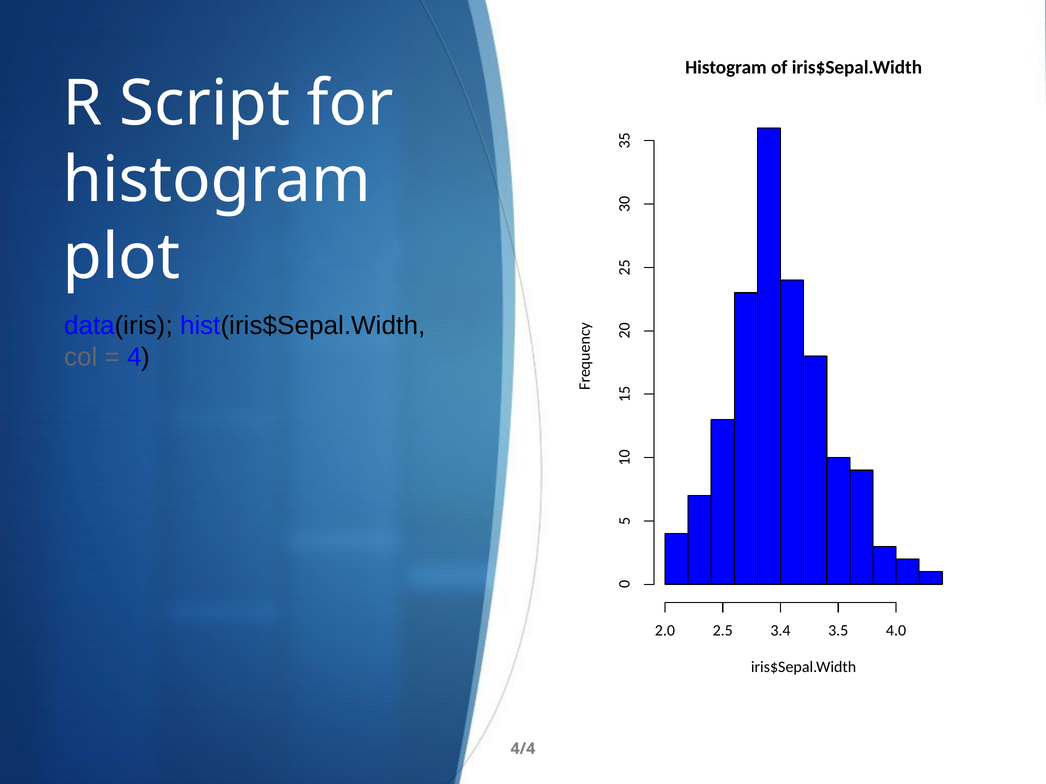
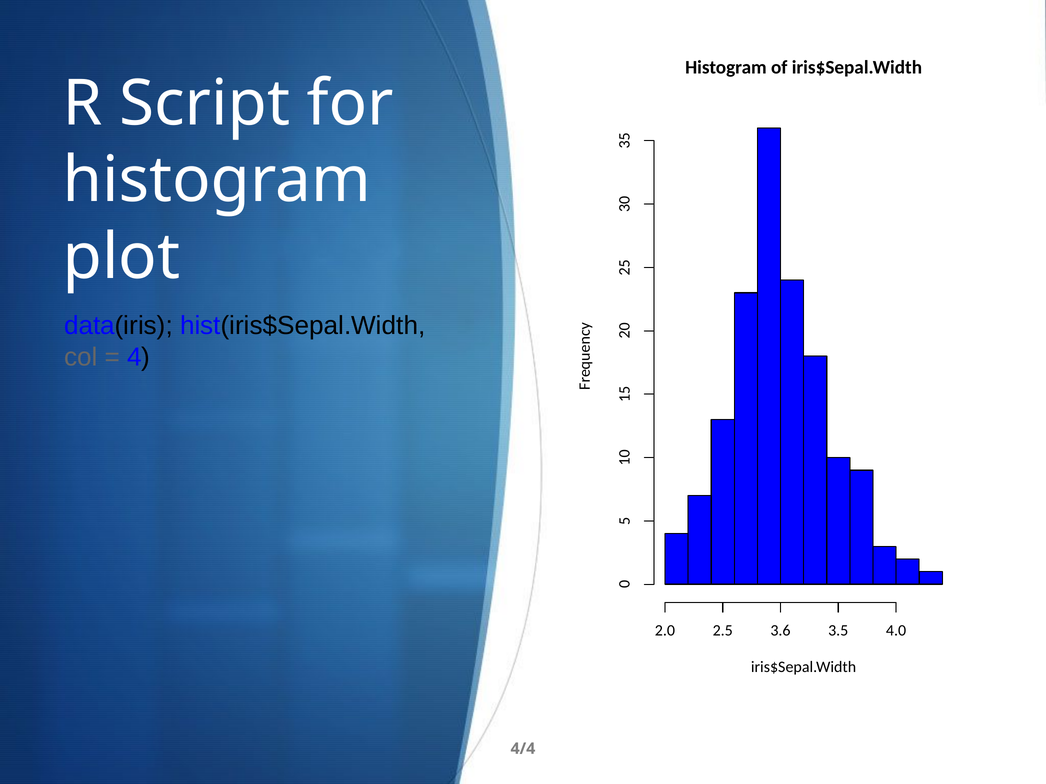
3.4: 3.4 -> 3.6 (780, 631)
